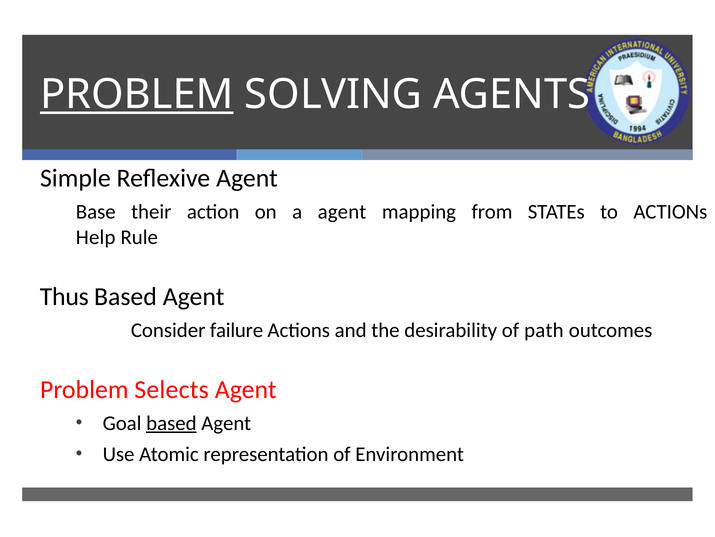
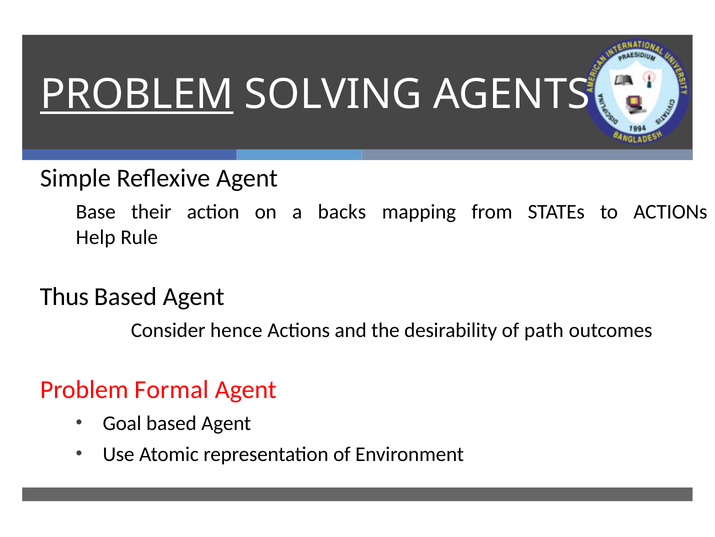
a agent: agent -> backs (342, 212)
failure: failure -> hence (236, 330)
Selects: Selects -> Formal (172, 389)
based underline: present -> none (171, 423)
